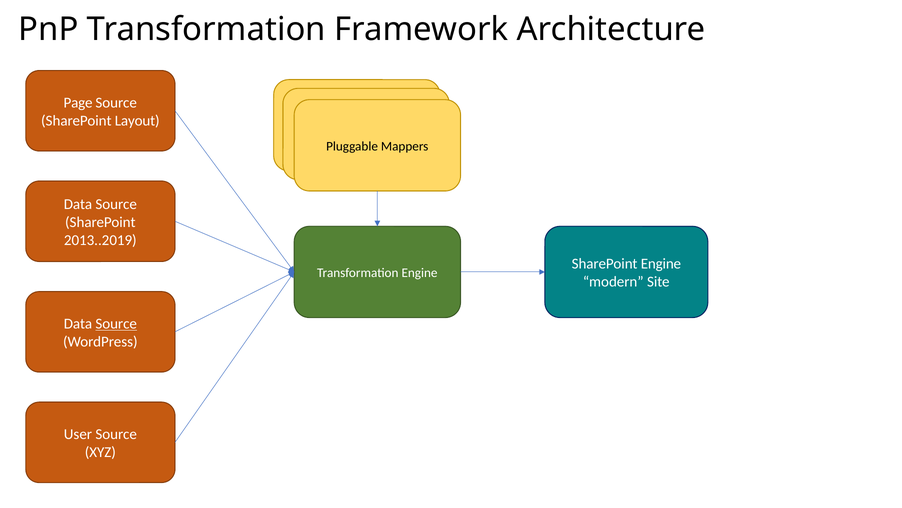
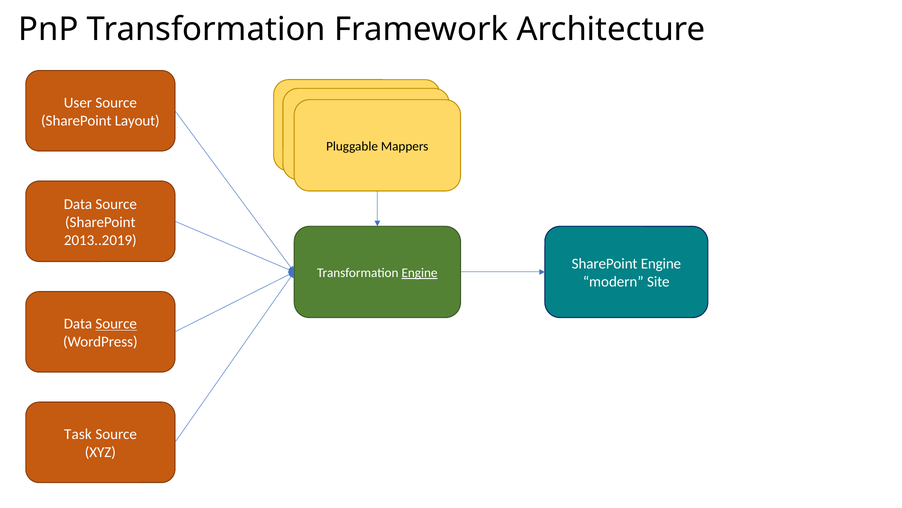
Page: Page -> User (78, 103)
Engine underline: none -> present (420, 273)
User: User -> Task (78, 434)
